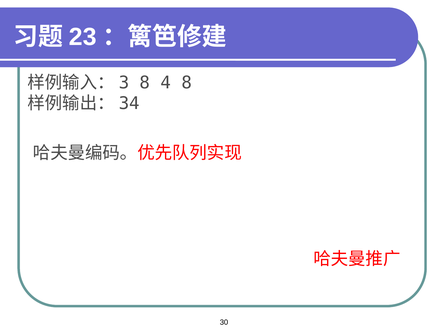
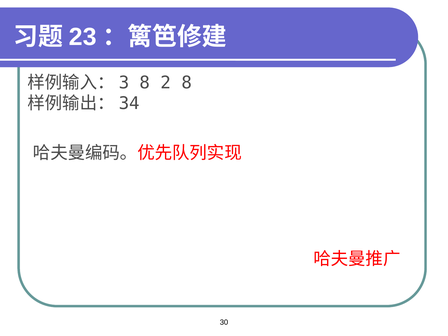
4: 4 -> 2 (166, 83)
